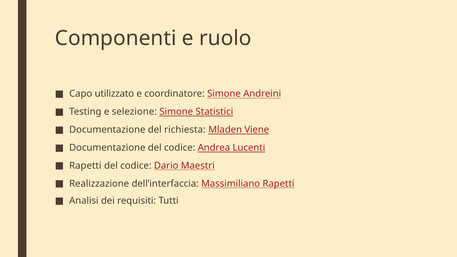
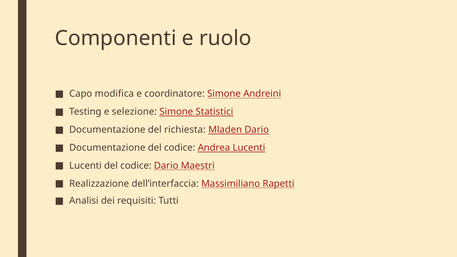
utilizzato: utilizzato -> modifica (114, 94)
Mladen Viene: Viene -> Dario (257, 130)
Rapetti: Rapetti -> Lucenti (85, 166)
